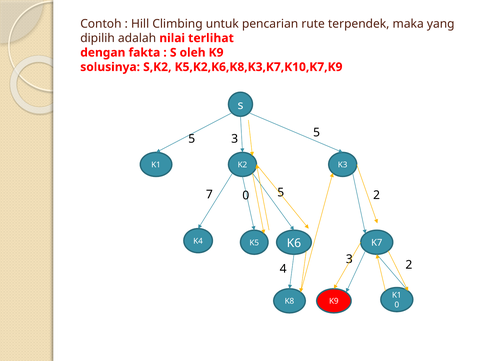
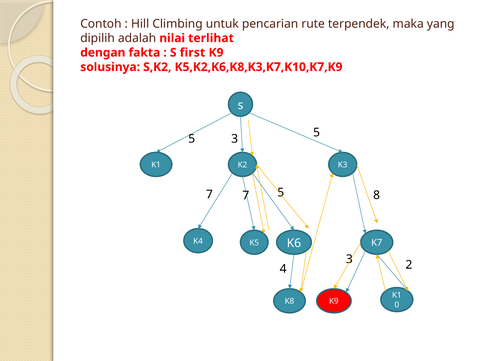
oleh: oleh -> first (192, 53)
7 0: 0 -> 7 (246, 195)
5 2: 2 -> 8 (377, 195)
